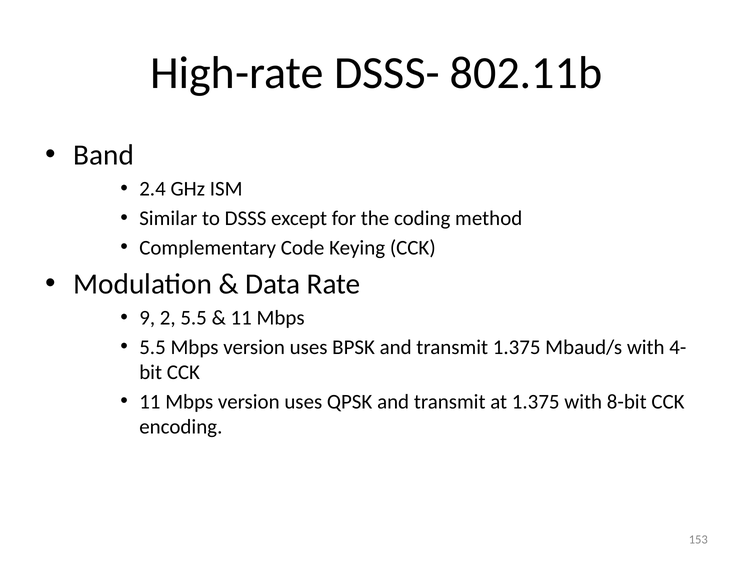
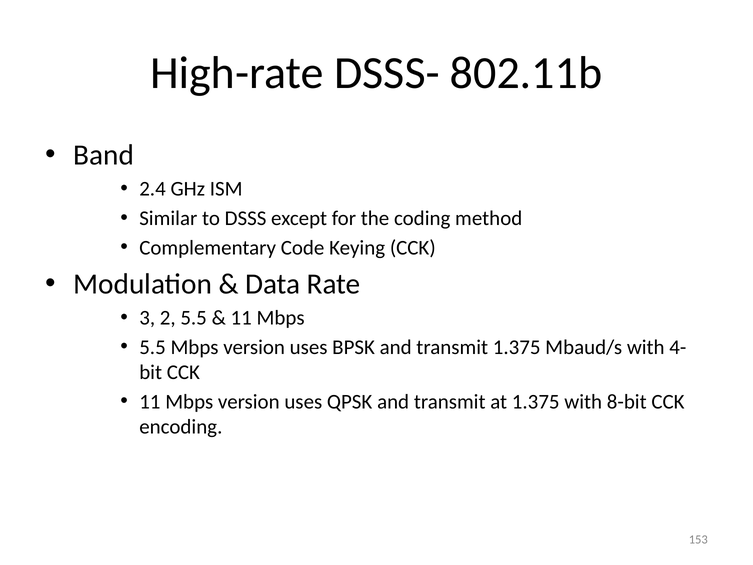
9: 9 -> 3 (147, 318)
